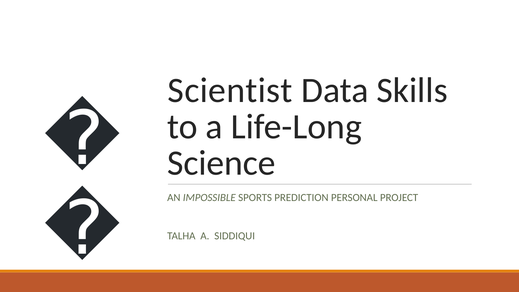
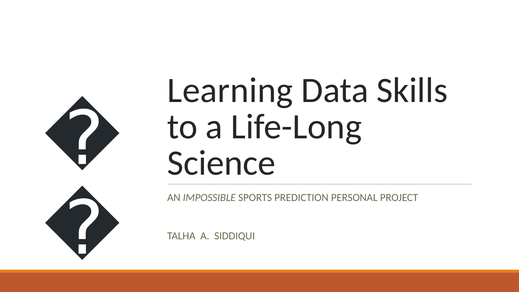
Scientist: Scientist -> Learning (230, 90)
